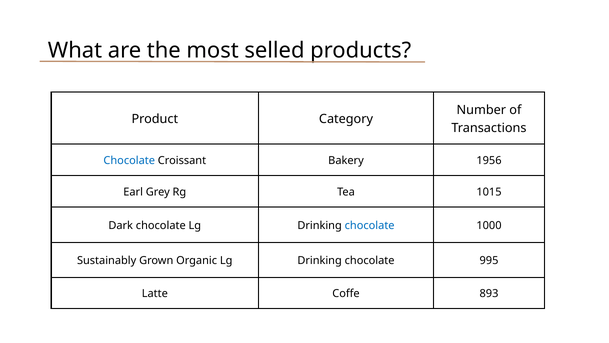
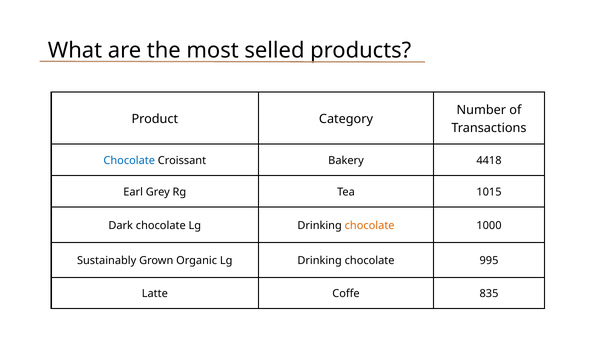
1956: 1956 -> 4418 (489, 161)
chocolate colour: blue -> orange (370, 225)
893: 893 -> 835 (489, 293)
